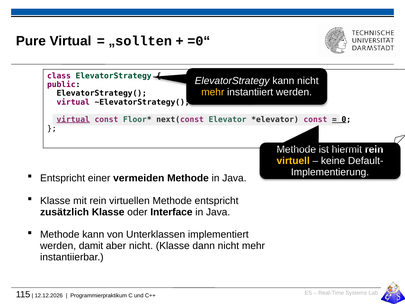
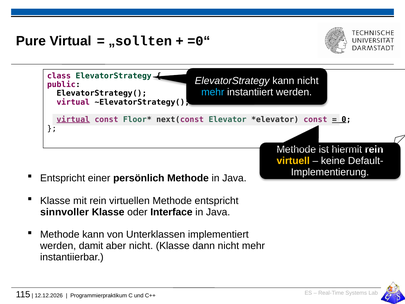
mehr colour: yellow -> light blue (213, 92)
vermeiden: vermeiden -> persönlich (139, 178)
zusätzlich: zusätzlich -> sinnvoller (65, 212)
